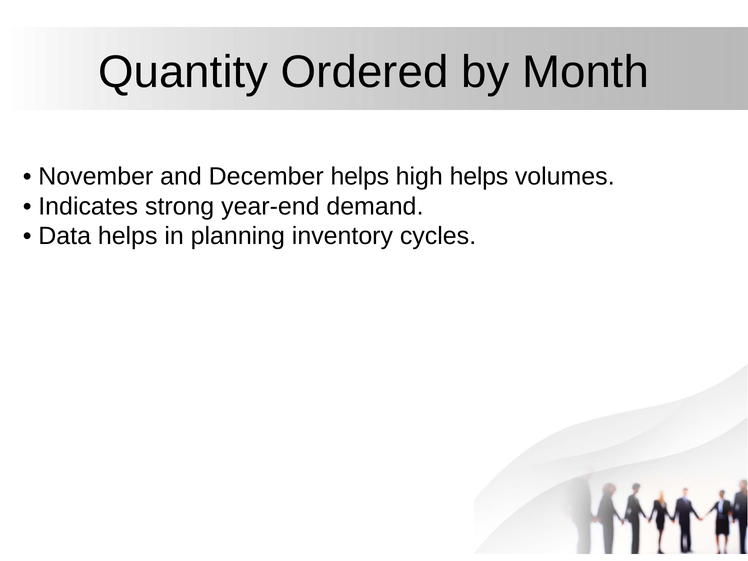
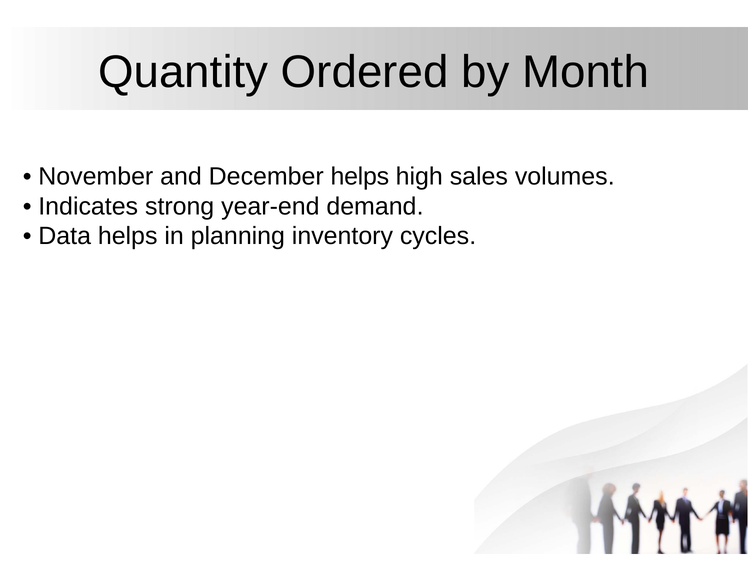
high helps: helps -> sales (479, 176)
